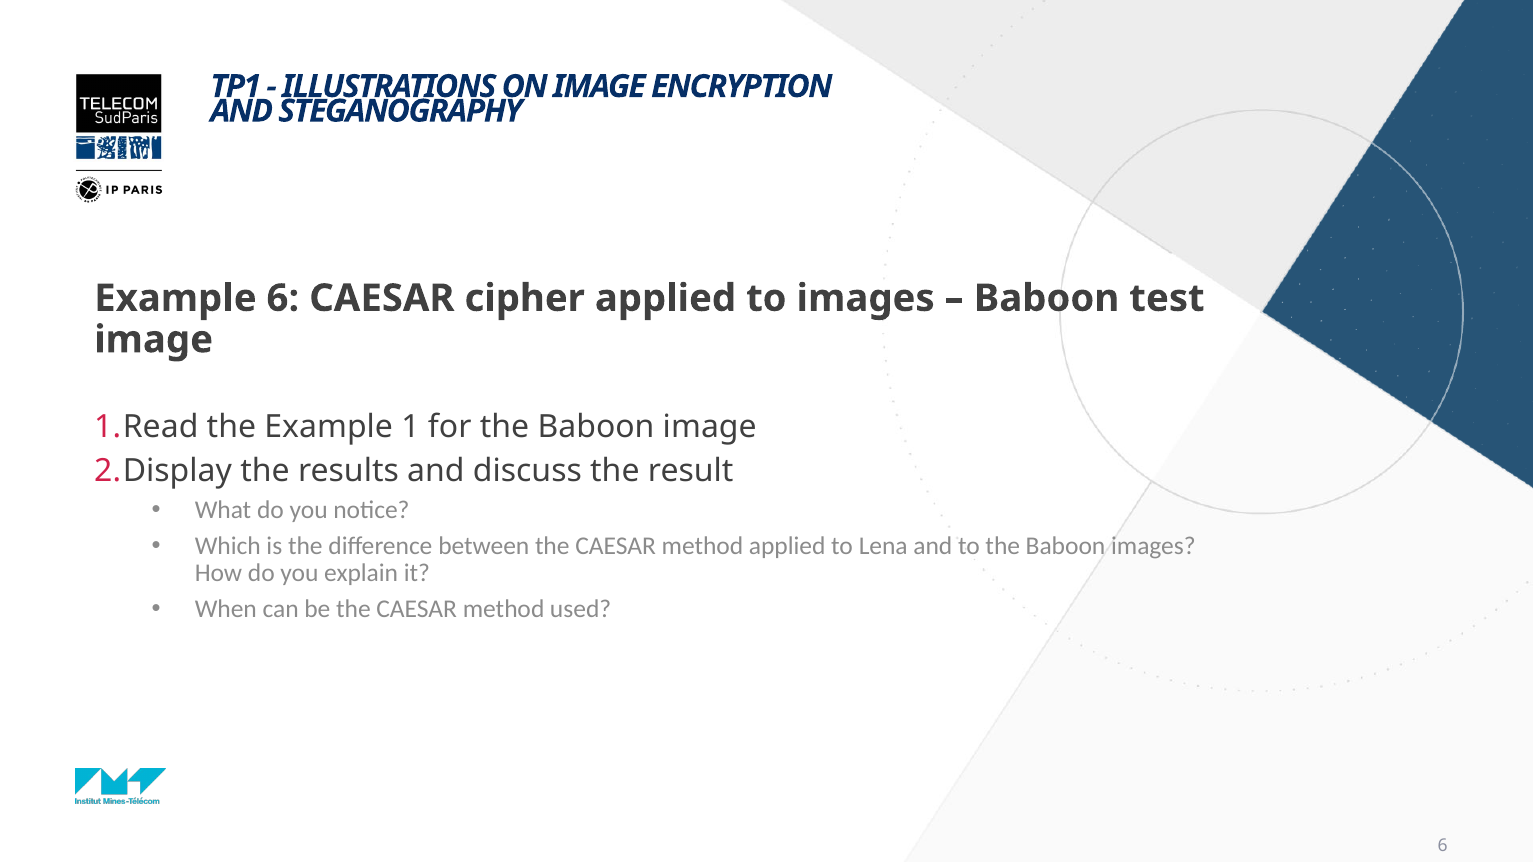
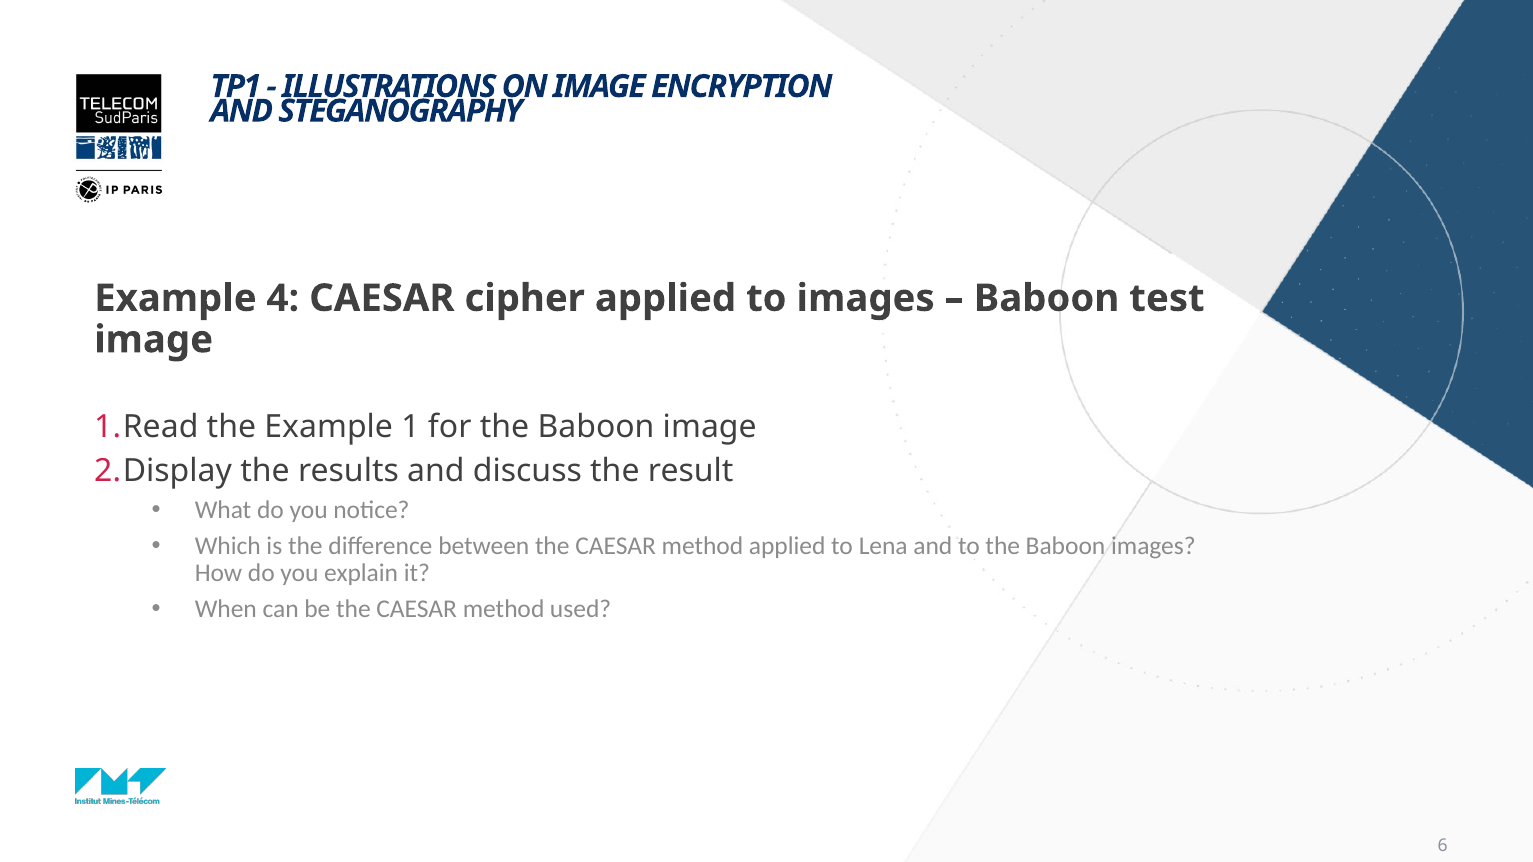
Example 6: 6 -> 4 (283, 298)
